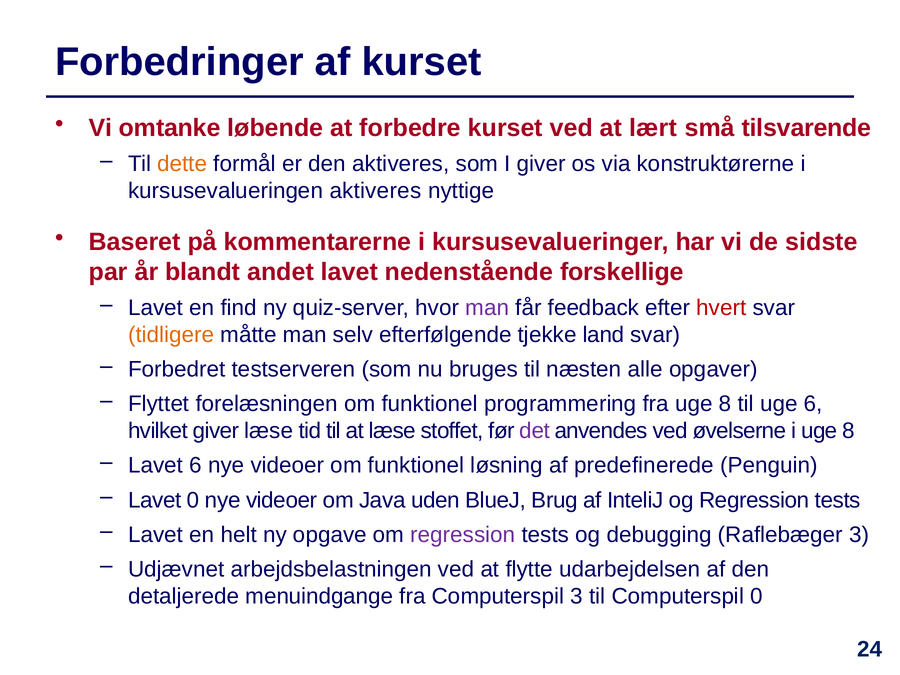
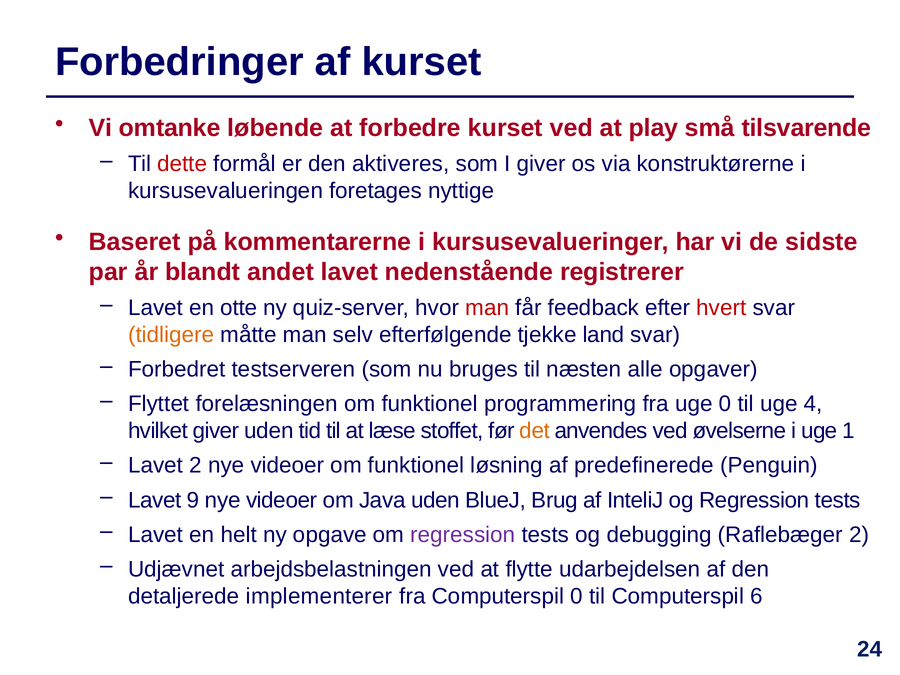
lært: lært -> play (654, 128)
dette colour: orange -> red (182, 164)
kursusevalueringen aktiveres: aktiveres -> foretages (376, 191)
forskellige: forskellige -> registrerer (622, 272)
find: find -> otte (239, 308)
man colour: purple -> red (487, 308)
fra uge 8: 8 -> 0 (725, 404)
uge 6: 6 -> 4 (813, 404)
giver læse: læse -> uden (269, 431)
det colour: purple -> orange (535, 431)
i uge 8: 8 -> 1 (849, 431)
Lavet 6: 6 -> 2 (196, 466)
Lavet 0: 0 -> 9 (193, 500)
Raflebæger 3: 3 -> 2 (859, 535)
menuindgange: menuindgange -> implementerer (319, 596)
Computerspil 3: 3 -> 0 (577, 596)
Computerspil 0: 0 -> 6 (757, 596)
